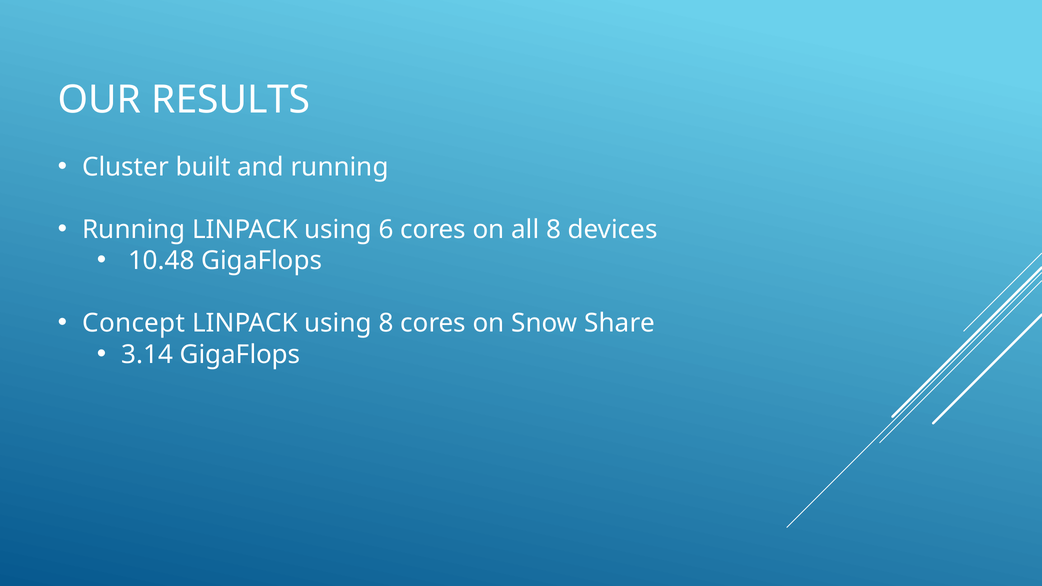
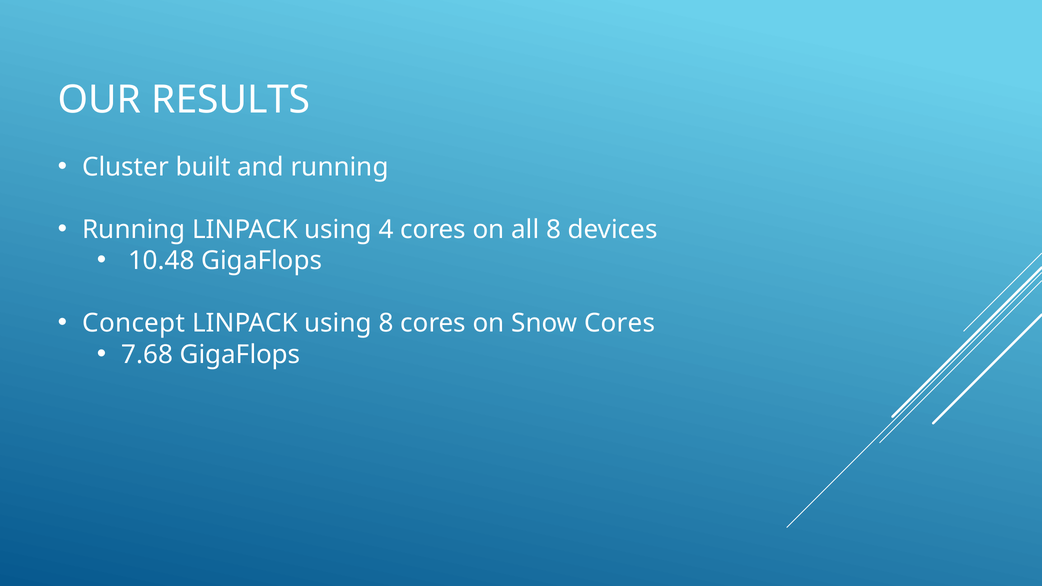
6: 6 -> 4 (386, 229)
Snow Share: Share -> Cores (620, 323)
3.14: 3.14 -> 7.68 (147, 355)
